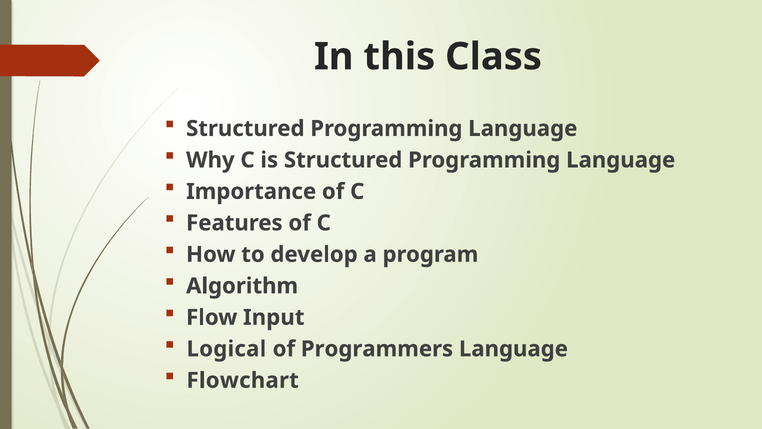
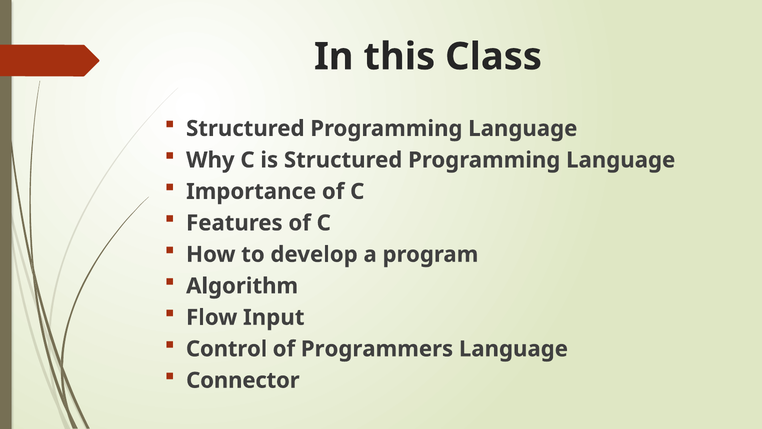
Logical: Logical -> Control (227, 349)
Flowchart: Flowchart -> Connector (243, 380)
